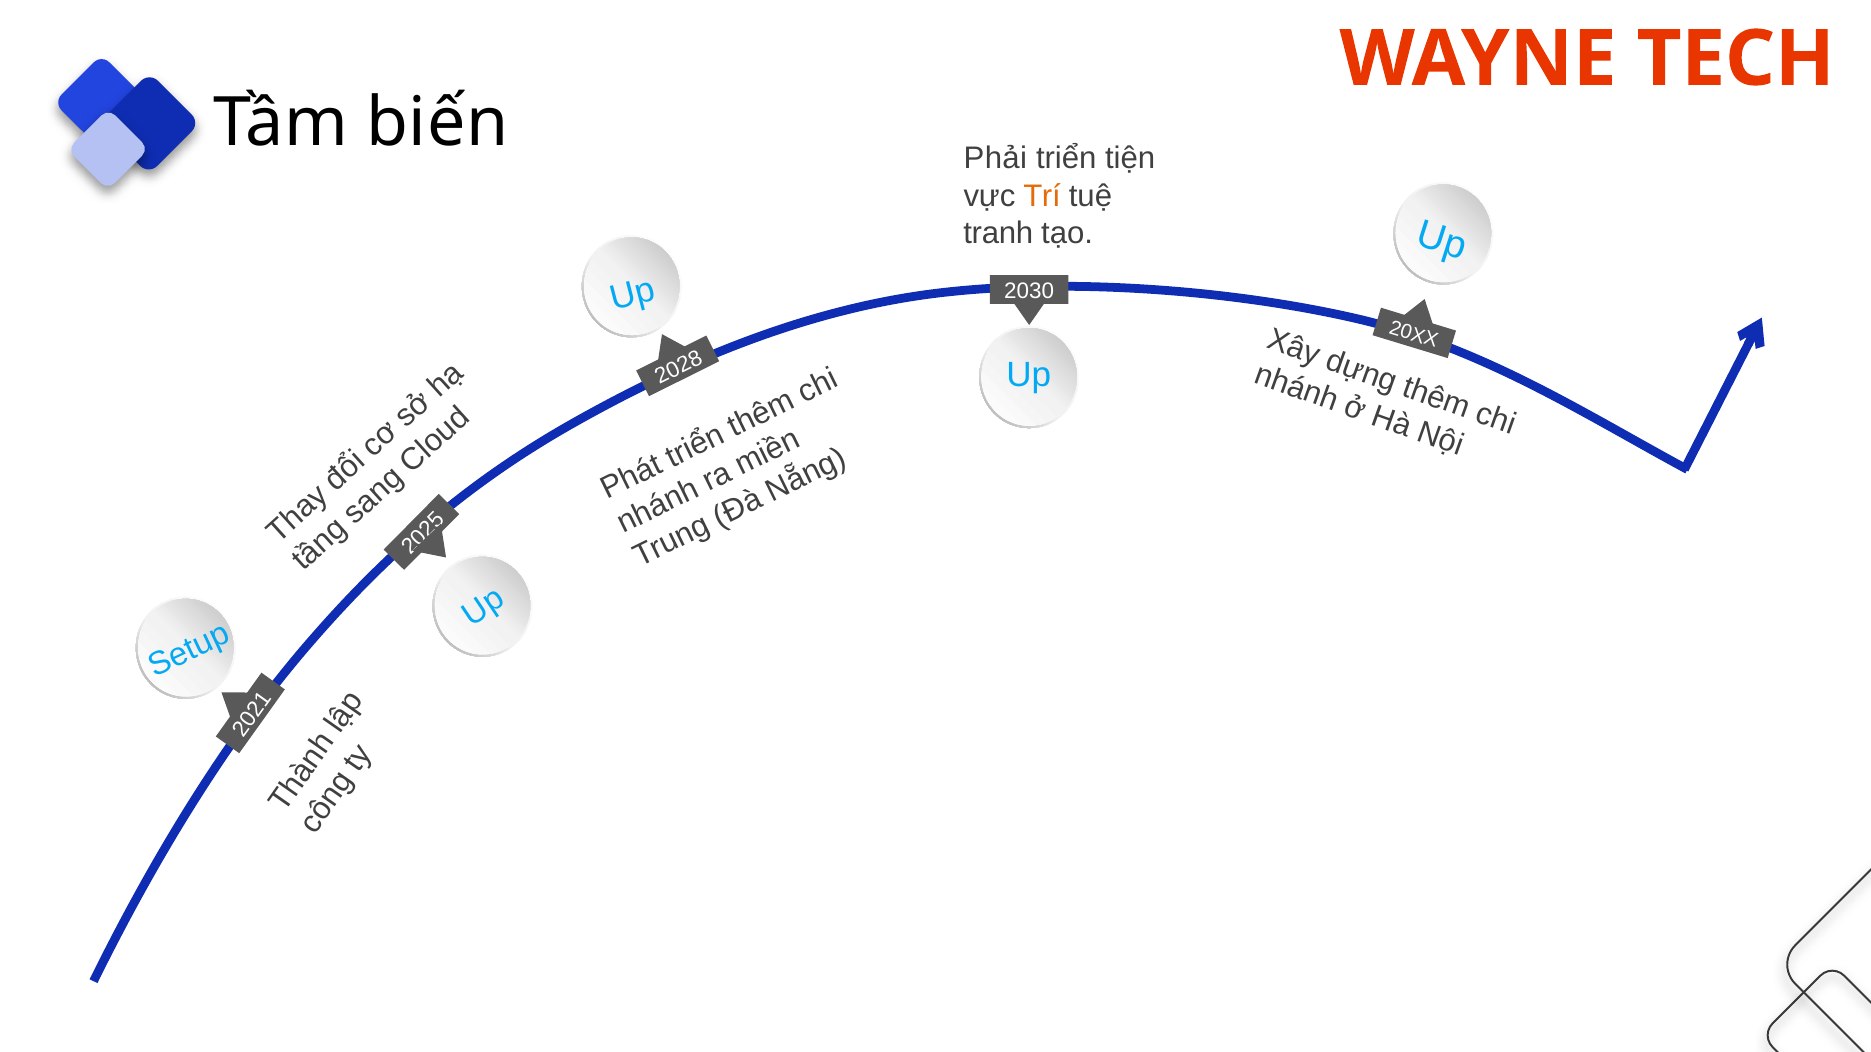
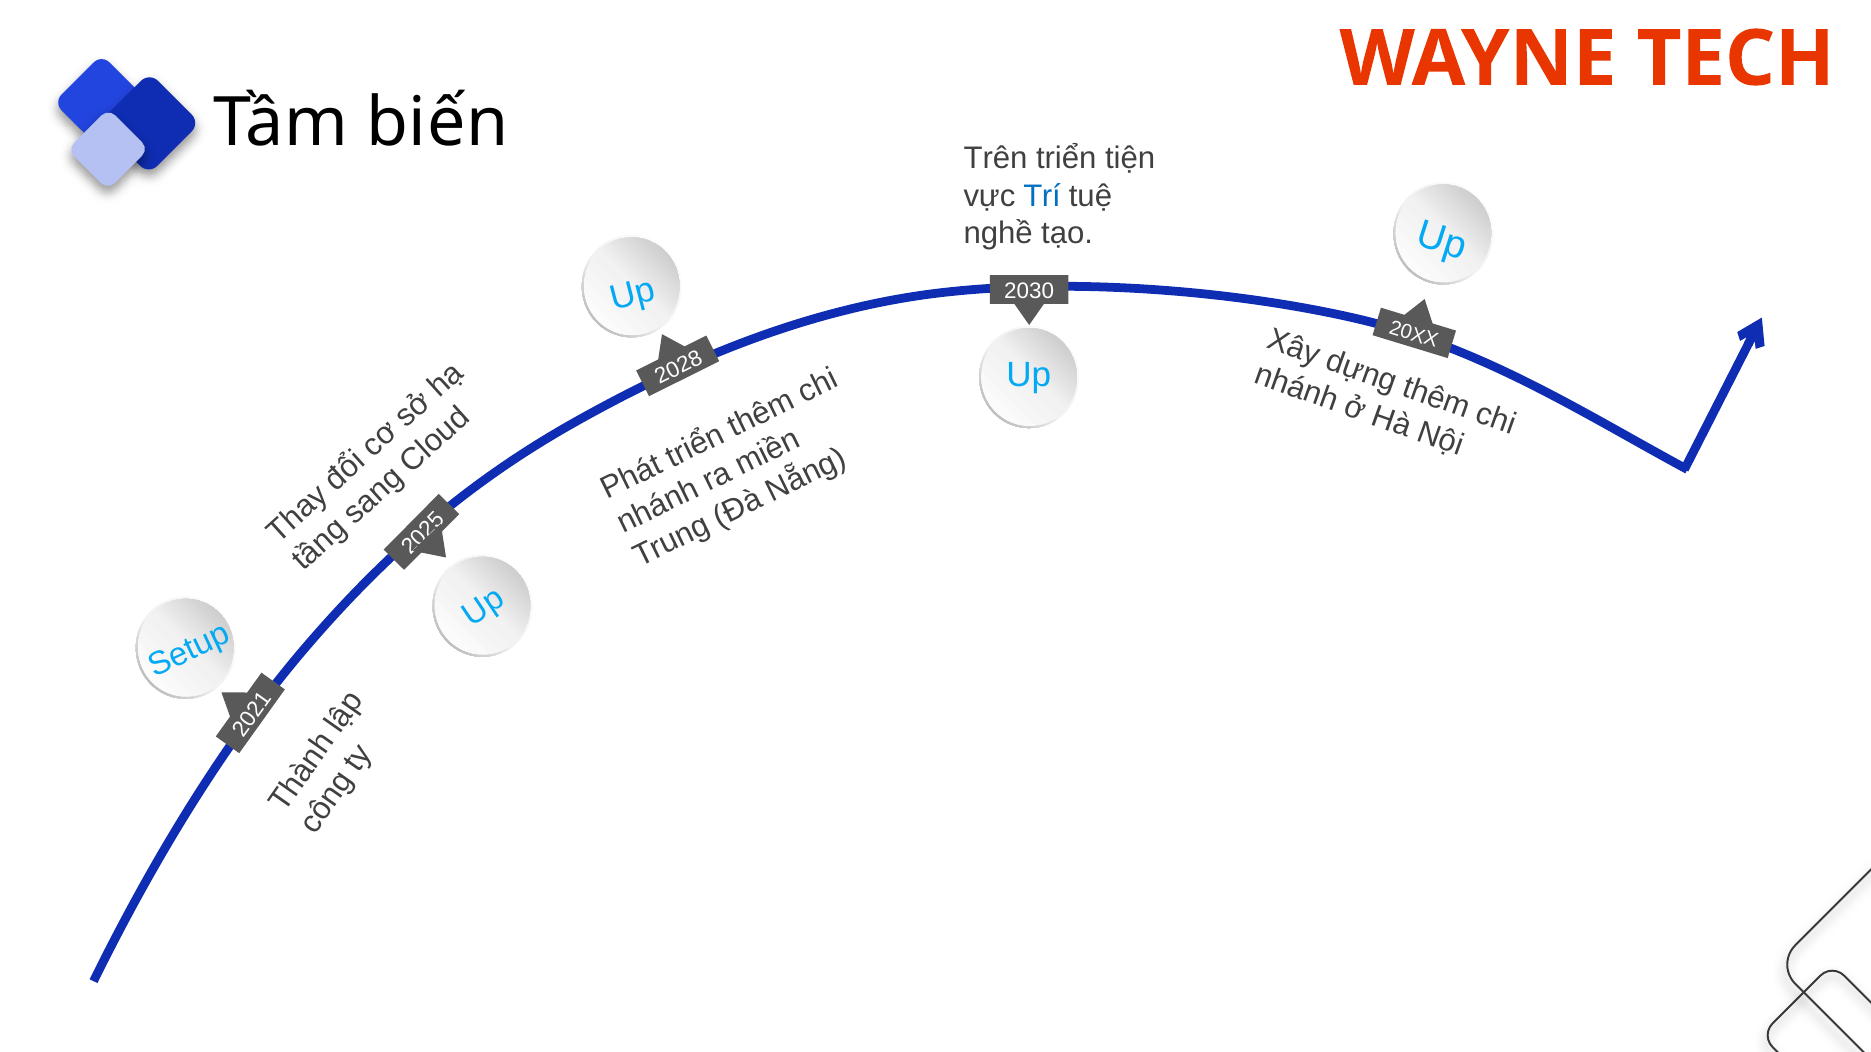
Phải: Phải -> Trên (996, 159)
Trí colour: orange -> blue (1042, 196)
tranh: tranh -> nghề (998, 234)
